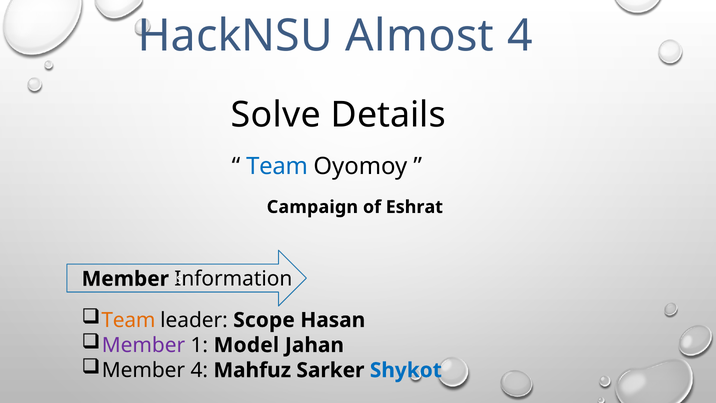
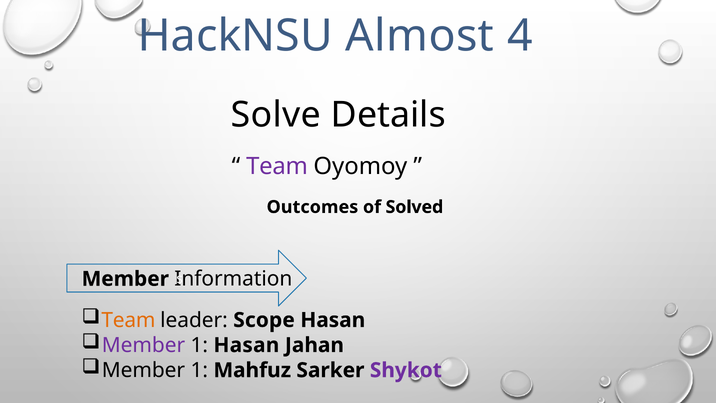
Team colour: blue -> purple (277, 166)
Campaign: Campaign -> Outcomes (312, 207)
Eshrat: Eshrat -> Solved (414, 207)
1 Model: Model -> Hasan (246, 345)
4: 4 -> 1 (199, 370)
Shykot colour: blue -> purple (406, 370)
